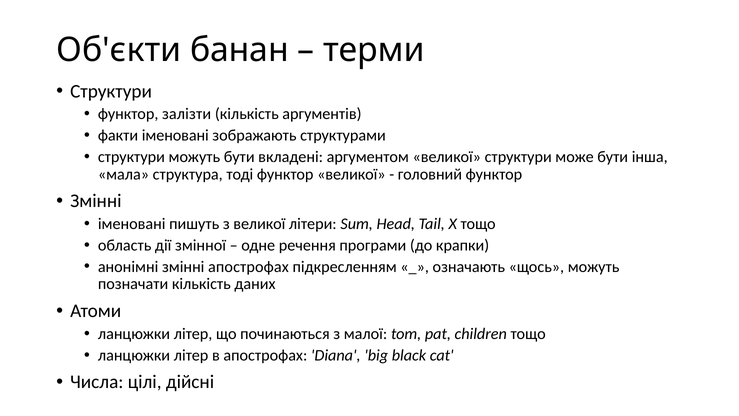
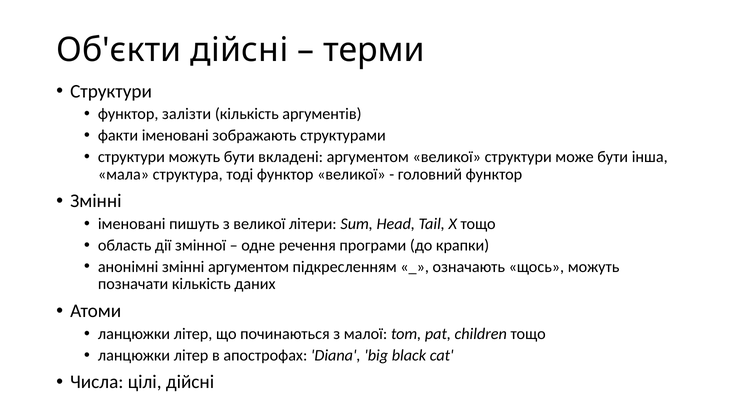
Об'єкти банан: банан -> дійсні (239, 50)
змінні апострофах: апострофах -> аргументом (249, 266)
